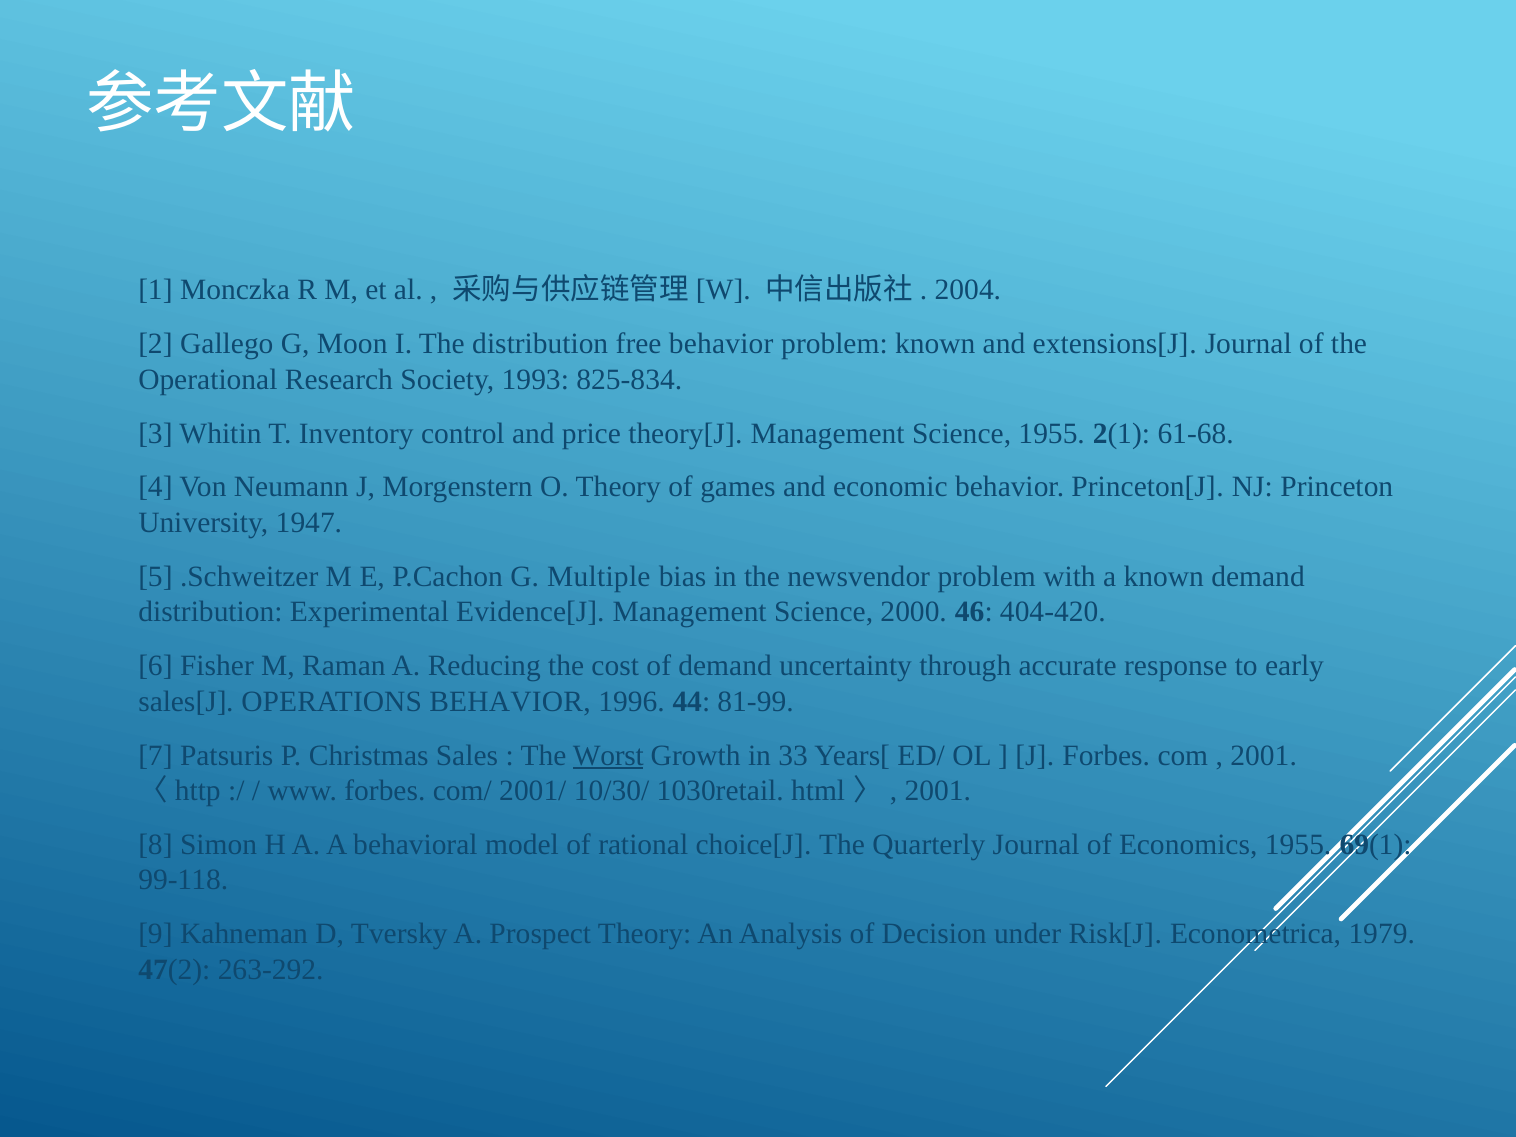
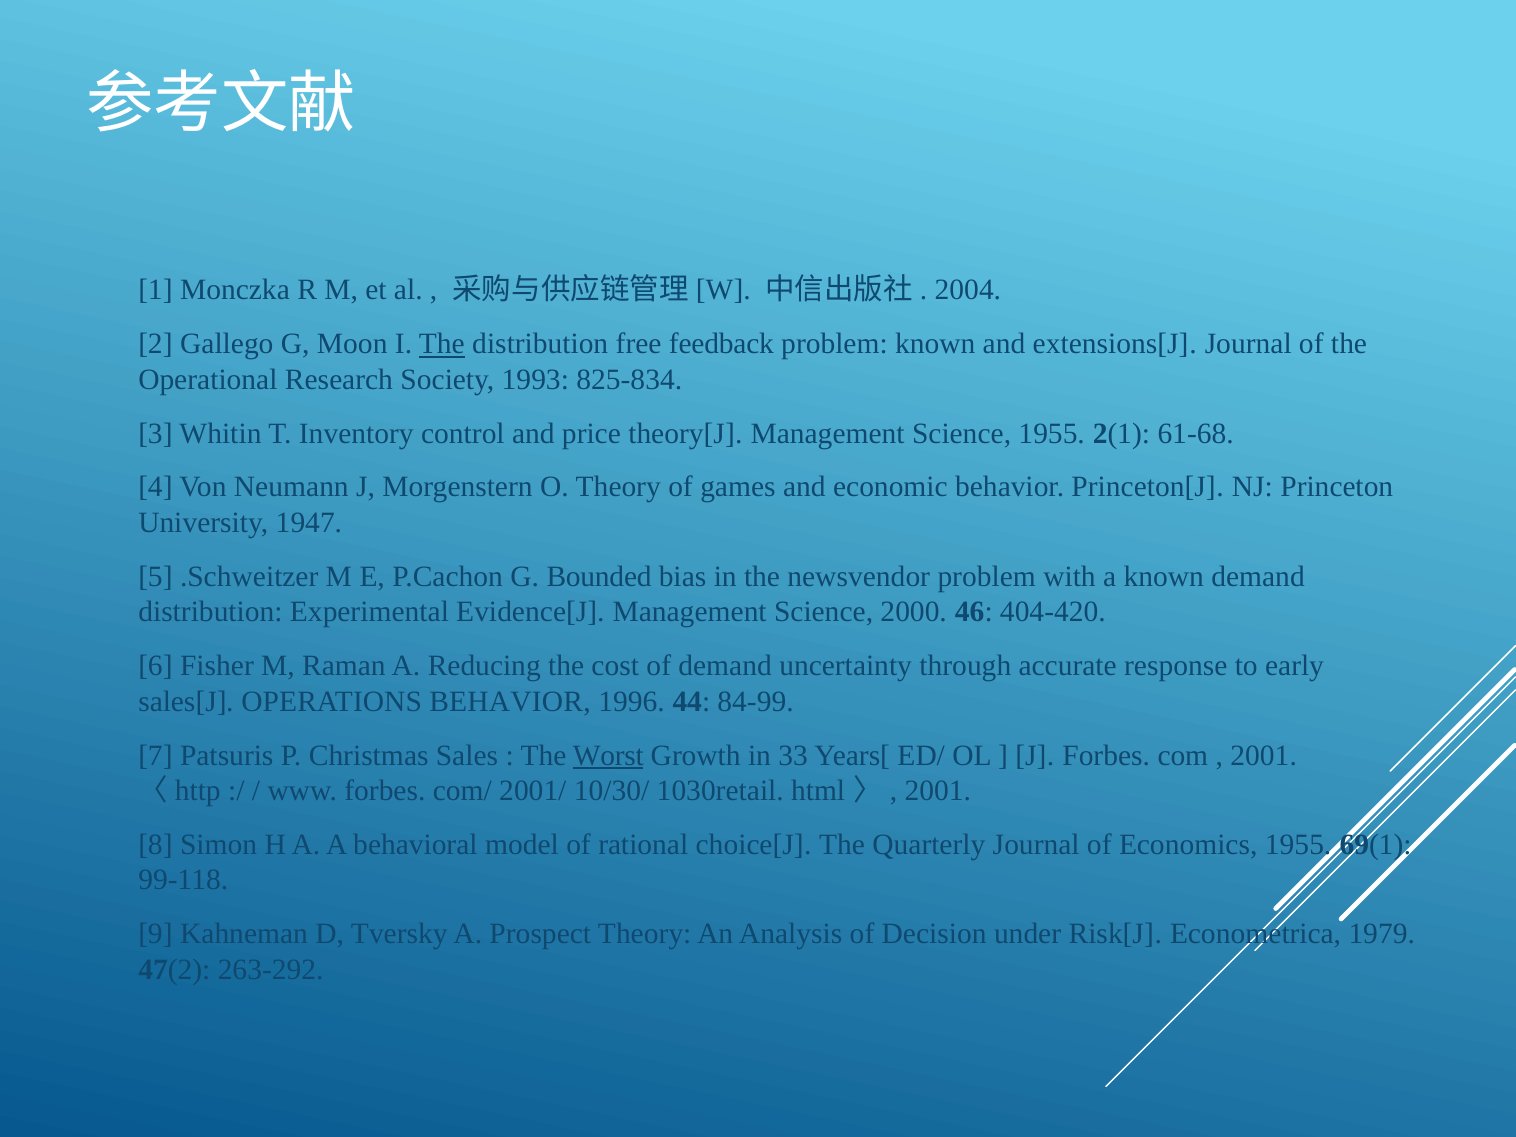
The underline: none -> present (442, 344)
free behavior: behavior -> feedback (721, 344)
Multiple: Multiple -> Bounded (599, 577)
81-99: 81-99 -> 84-99 (756, 701)
